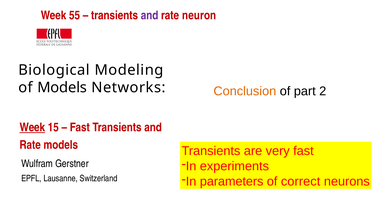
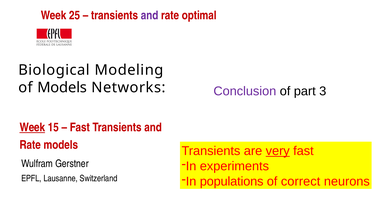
55: 55 -> 25 (75, 15)
neuron: neuron -> optimal (199, 15)
Conclusion colour: orange -> purple (245, 91)
2: 2 -> 3 (323, 91)
very underline: none -> present (278, 151)
parameters: parameters -> populations (232, 182)
